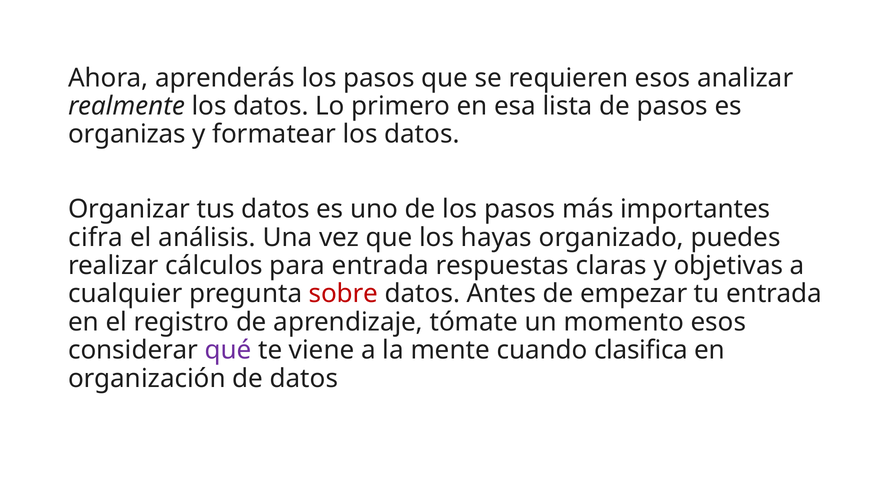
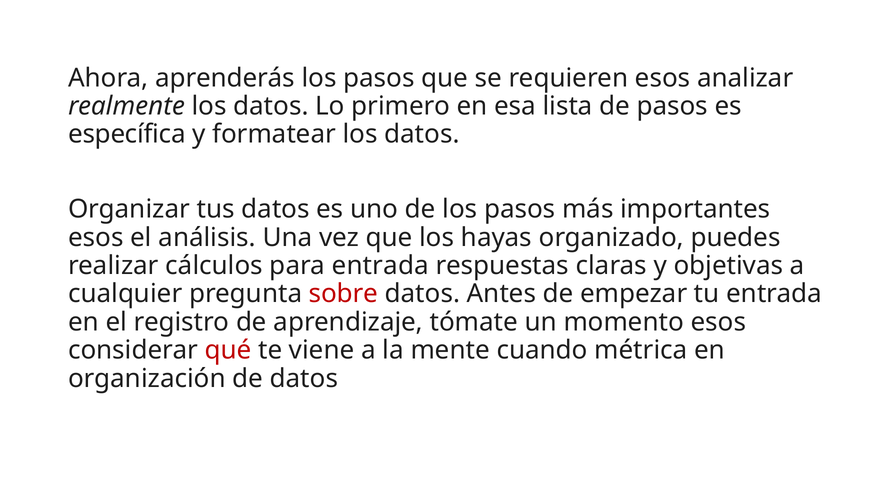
organizas: organizas -> específica (127, 134)
cifra: cifra -> esos (96, 237)
qué colour: purple -> red (228, 350)
clasifica: clasifica -> métrica (641, 350)
